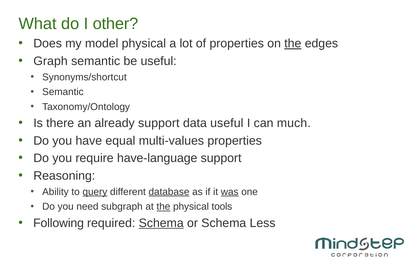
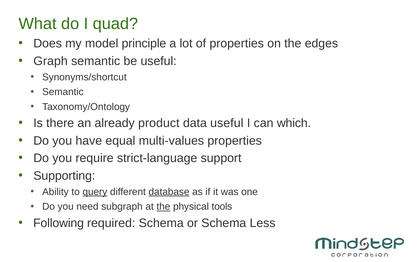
other: other -> quad (115, 24)
model physical: physical -> principle (144, 44)
the underline: present -> none (293, 44)
already support: support -> product (159, 123)
much: much -> which (294, 123)
have-language: have-language -> strict-language (157, 159)
Reasoning: Reasoning -> Supporting (64, 176)
was underline: present -> none (230, 192)
Schema underline: present -> none (161, 223)
